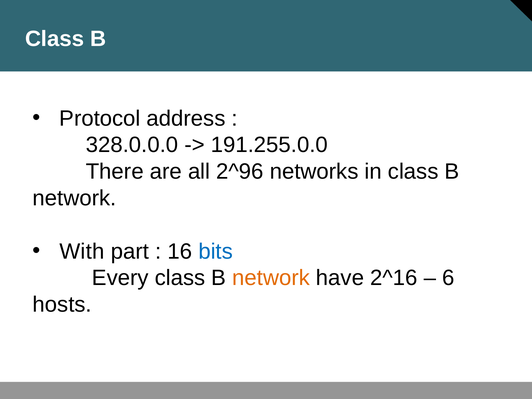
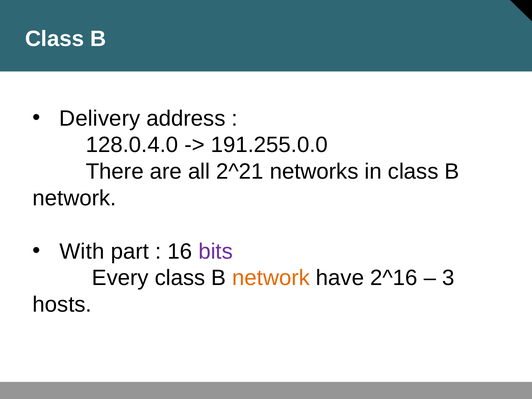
Protocol: Protocol -> Delivery (100, 118)
328.0.0.0: 328.0.0.0 -> 128.0.4.0 (132, 145)
2^96: 2^96 -> 2^21 (240, 172)
bits colour: blue -> purple (216, 251)
6: 6 -> 3 (448, 278)
